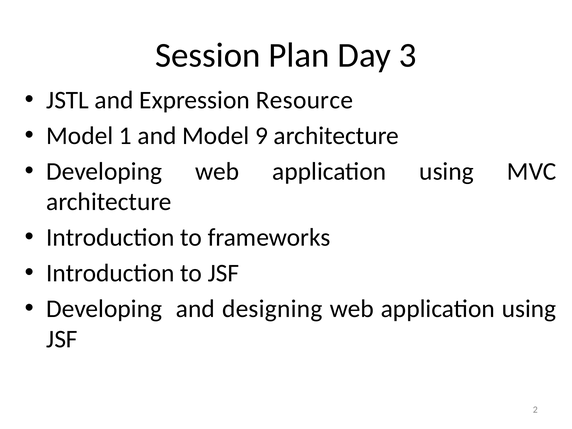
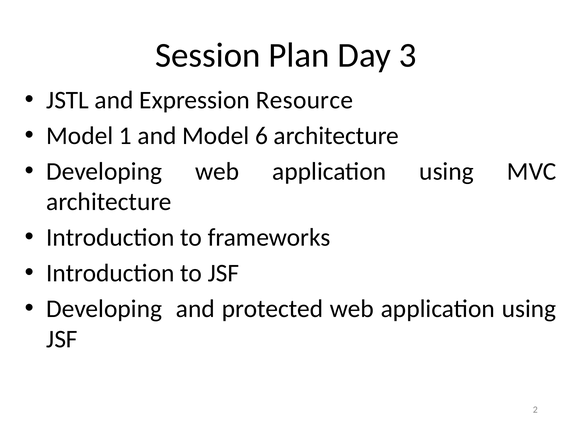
9: 9 -> 6 (261, 136)
designing: designing -> protected (272, 309)
